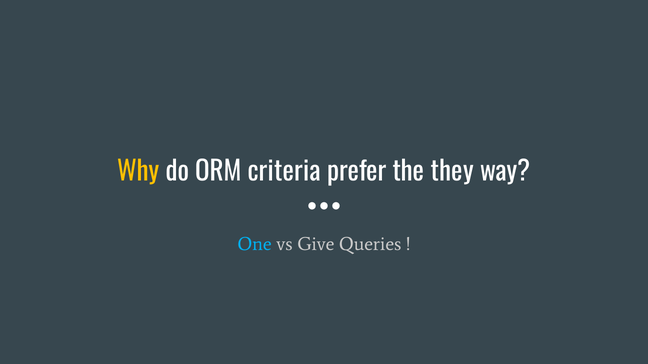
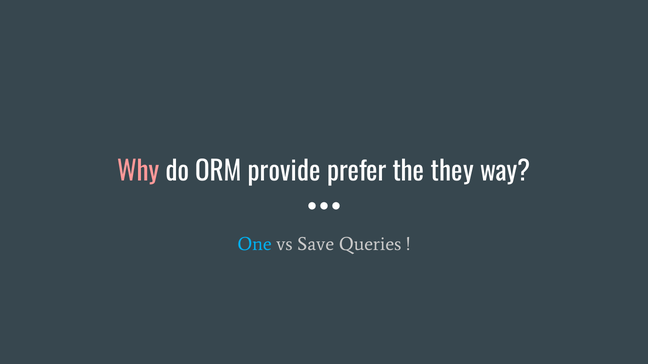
Why colour: yellow -> pink (138, 172)
criteria: criteria -> provide (284, 172)
Give: Give -> Save (316, 244)
